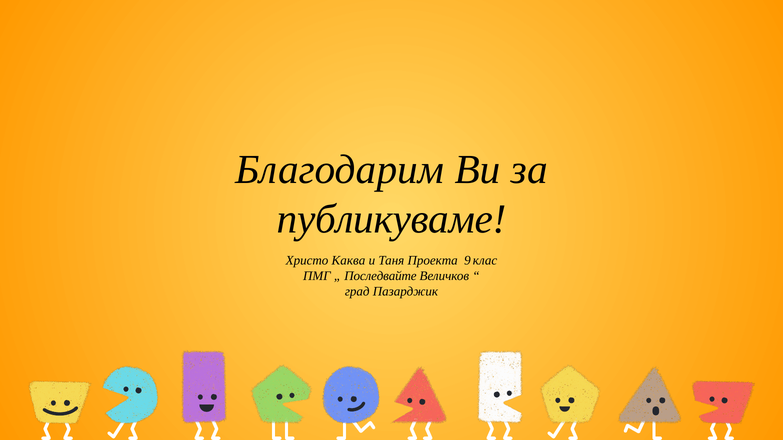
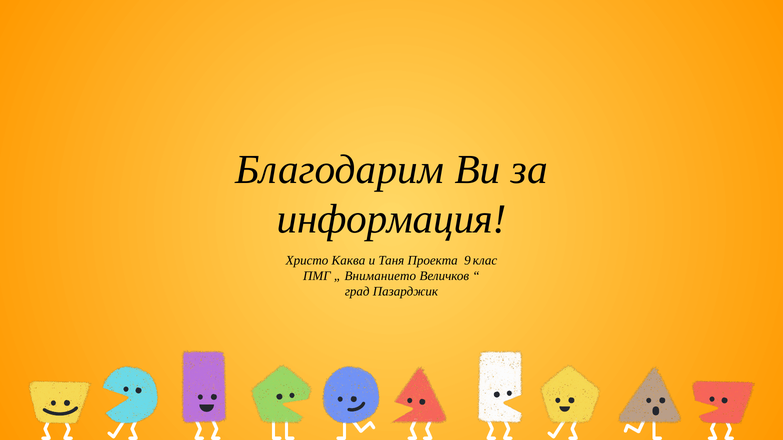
публикуваме: публикуваме -> информация (392, 220)
Последвайте: Последвайте -> Вниманието (380, 276)
